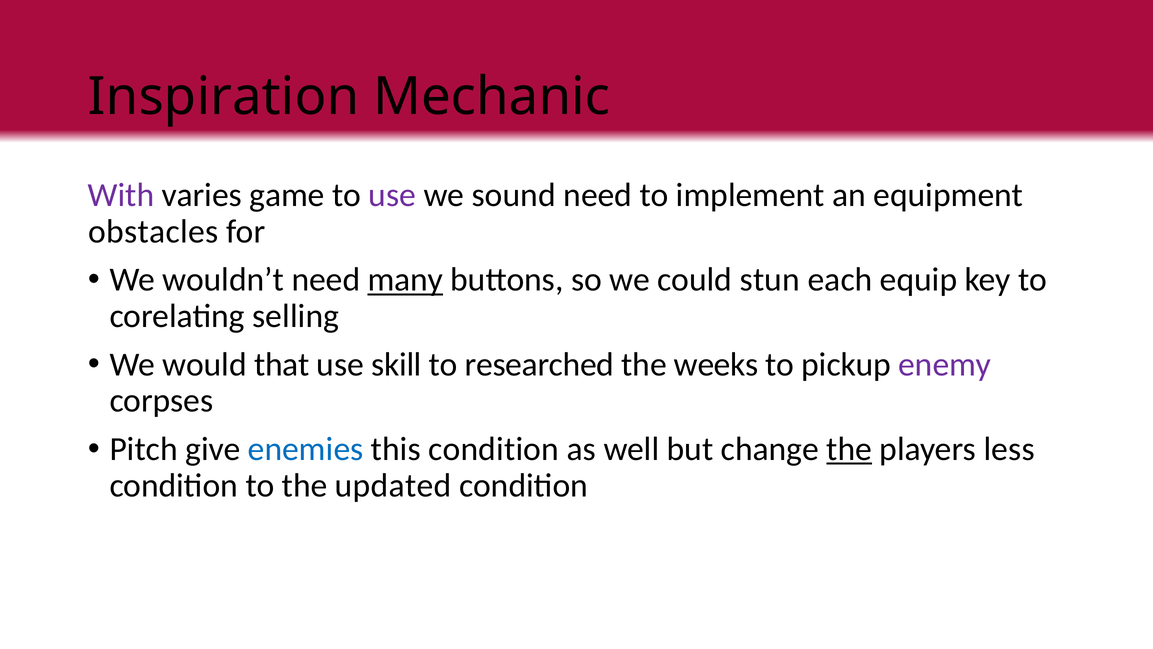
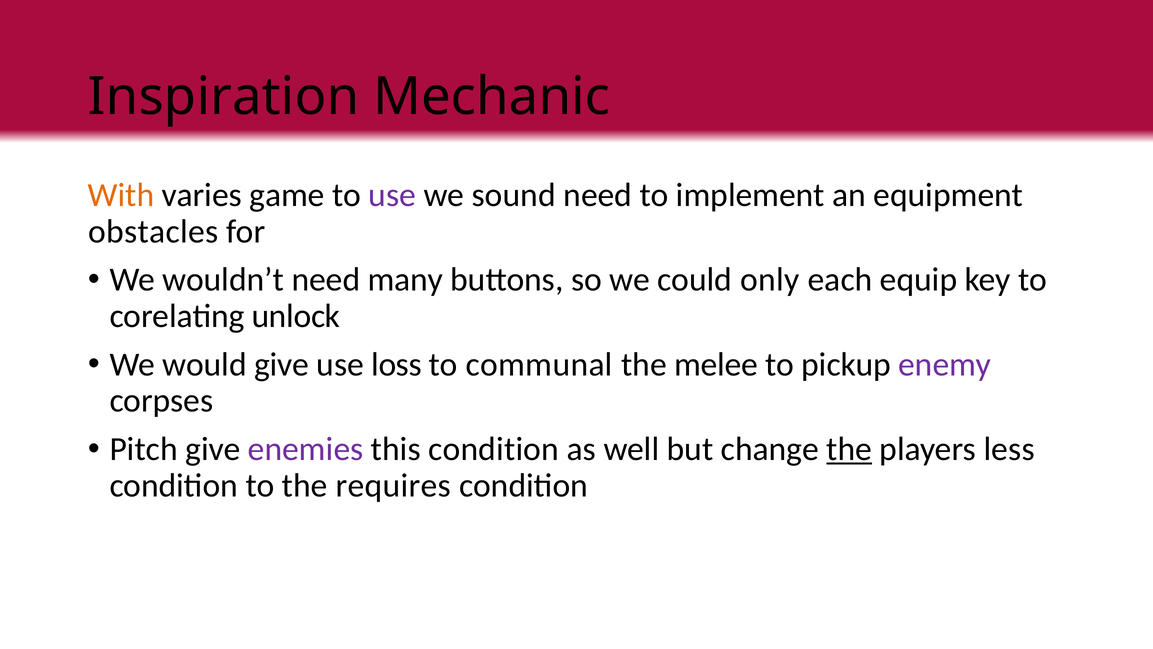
With colour: purple -> orange (121, 195)
many underline: present -> none (405, 280)
stun: stun -> only (770, 280)
selling: selling -> unlock (296, 316)
would that: that -> give (282, 364)
skill: skill -> loss (397, 364)
researched: researched -> communal (539, 364)
weeks: weeks -> melee (716, 364)
enemies colour: blue -> purple (306, 449)
updated: updated -> requires (393, 485)
